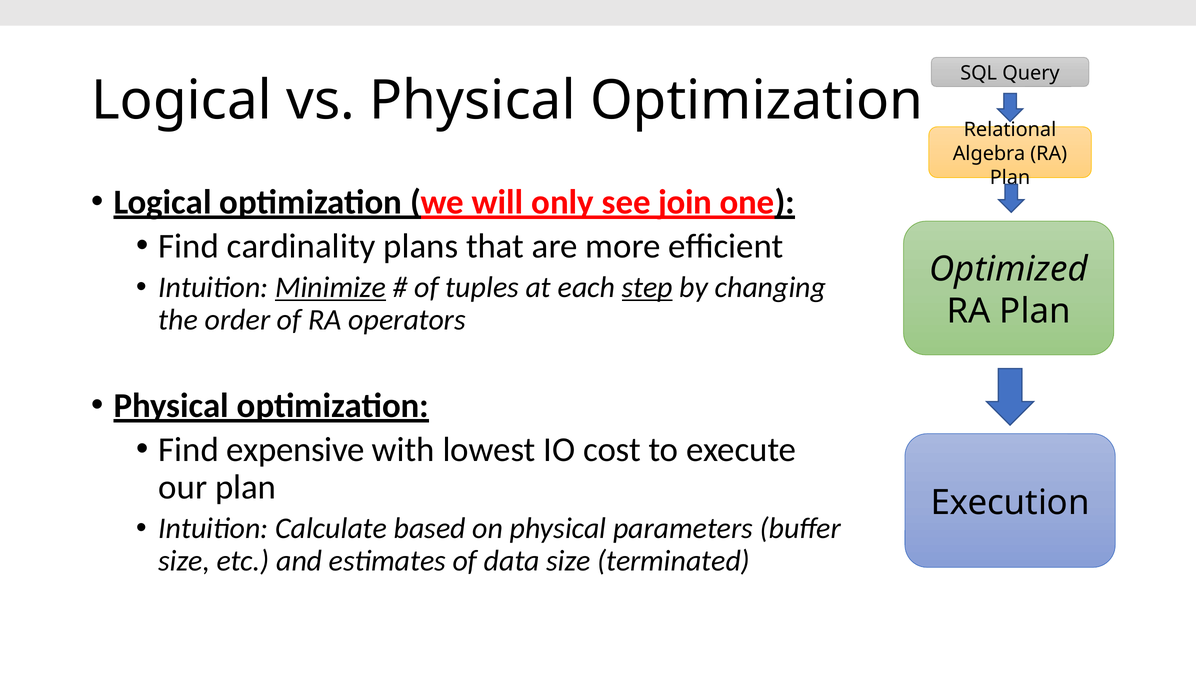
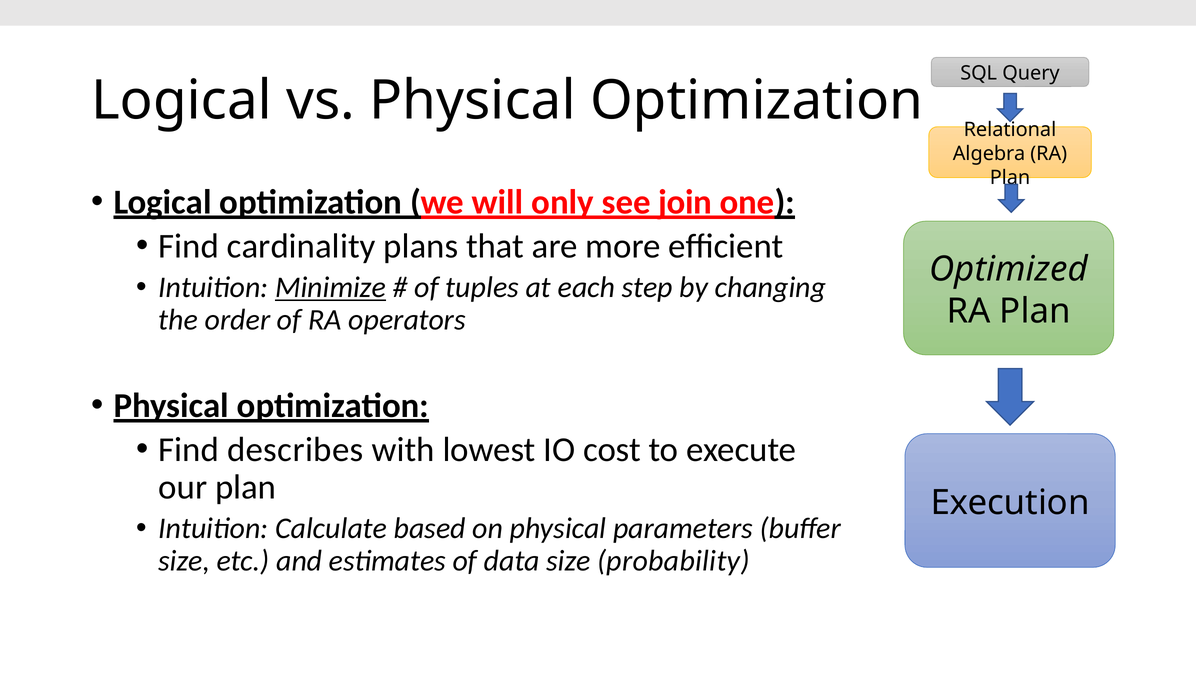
step underline: present -> none (647, 287)
expensive: expensive -> describes (295, 449)
terminated: terminated -> probability (673, 561)
